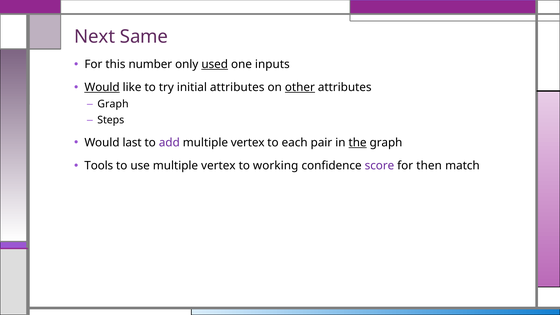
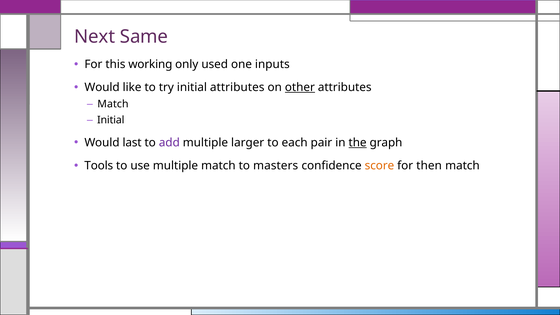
number: number -> working (150, 64)
used underline: present -> none (215, 64)
Would underline: present -> none (102, 87)
Graph: Graph -> Match (113, 104)
Steps: Steps -> Initial (111, 120)
vertex: vertex -> larger (248, 143)
use multiple vertex: vertex -> match (218, 166)
working: working -> masters (276, 166)
score colour: purple -> orange (379, 166)
